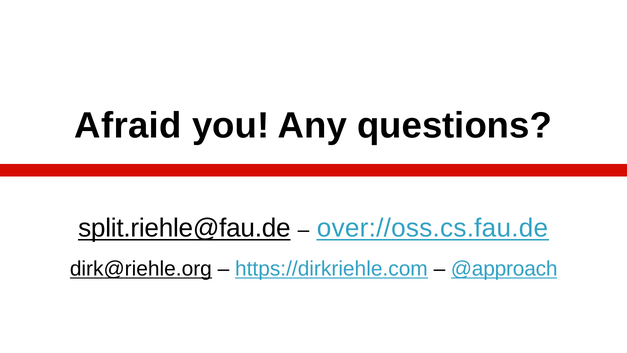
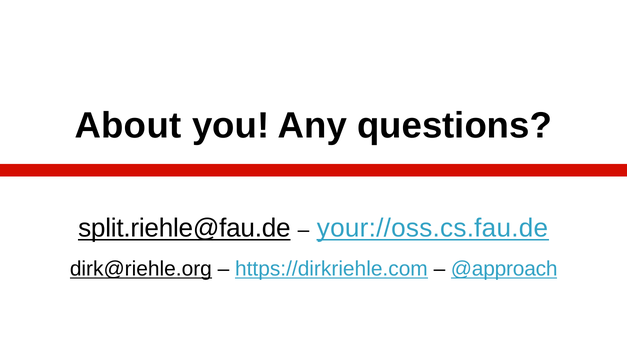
Afraid: Afraid -> About (128, 126)
over://oss.cs.fau.de: over://oss.cs.fau.de -> your://oss.cs.fau.de (432, 228)
